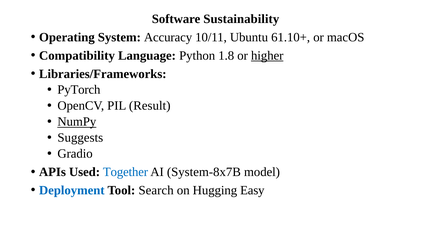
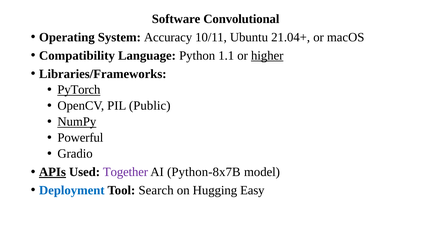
Sustainability: Sustainability -> Convolutional (241, 19)
61.10+: 61.10+ -> 21.04+ (291, 37)
1.8: 1.8 -> 1.1 (226, 56)
PyTorch underline: none -> present (79, 90)
Result: Result -> Public (150, 106)
Suggests: Suggests -> Powerful (80, 138)
APIs underline: none -> present (52, 172)
Together colour: blue -> purple (126, 172)
System-8x7B: System-8x7B -> Python-8x7B (204, 172)
